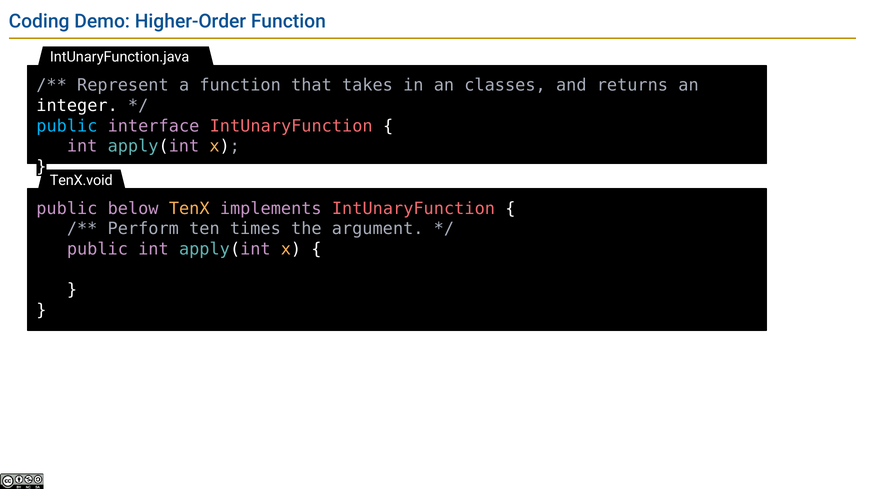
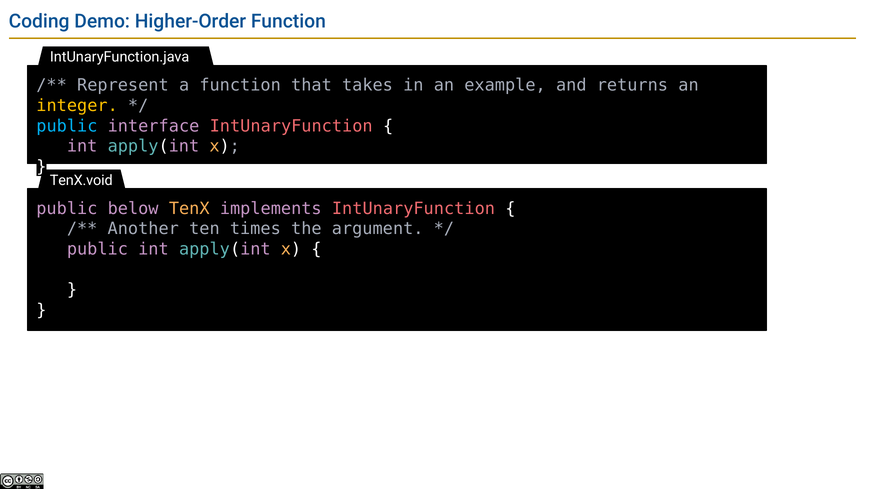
classes: classes -> example (505, 85)
integer colour: white -> yellow (77, 106)
Perform: Perform -> Another (143, 229)
